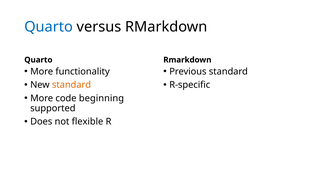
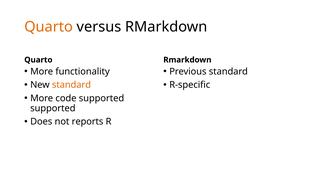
Quarto colour: blue -> orange (49, 27)
code beginning: beginning -> supported (102, 98)
flexible: flexible -> reports (88, 122)
